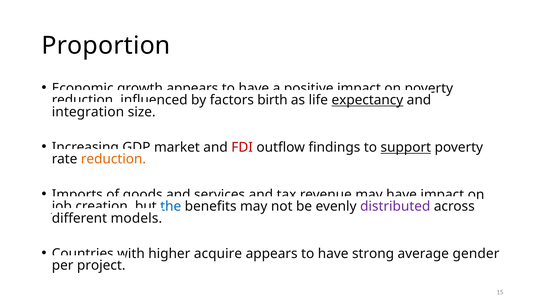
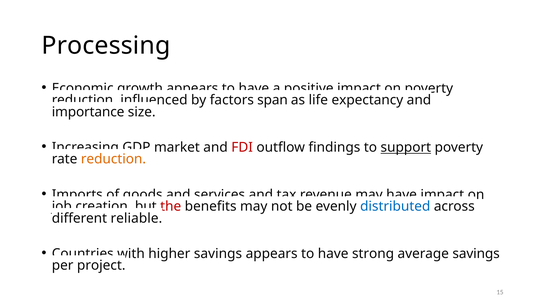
Proportion: Proportion -> Processing (106, 46)
birth: birth -> span (272, 100)
expectancy underline: present -> none (367, 100)
integration: integration -> importance (88, 112)
the colour: blue -> red (171, 207)
distributed colour: purple -> blue (395, 207)
models: models -> reliable (136, 219)
higher acquire: acquire -> savings (218, 254)
average gender: gender -> savings (476, 254)
